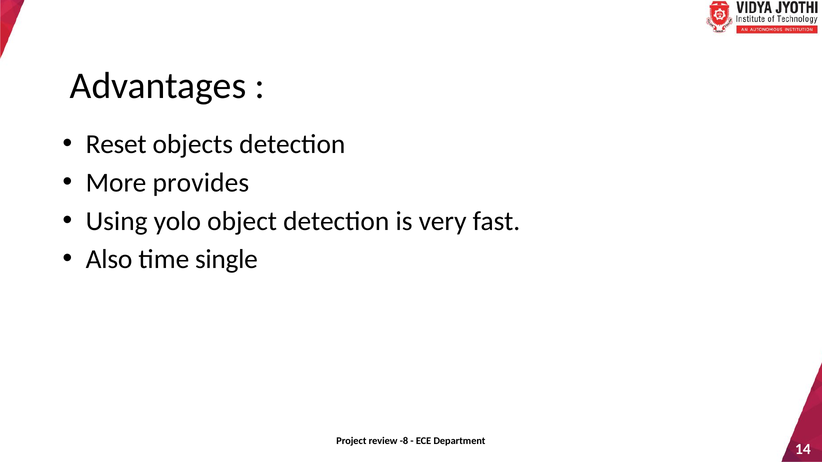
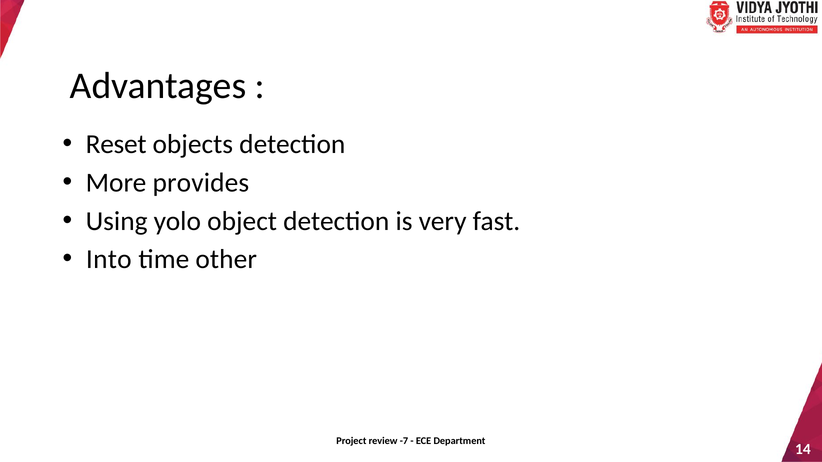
Also: Also -> Into (109, 260)
single: single -> other (226, 260)
-8: -8 -> -7 (404, 441)
